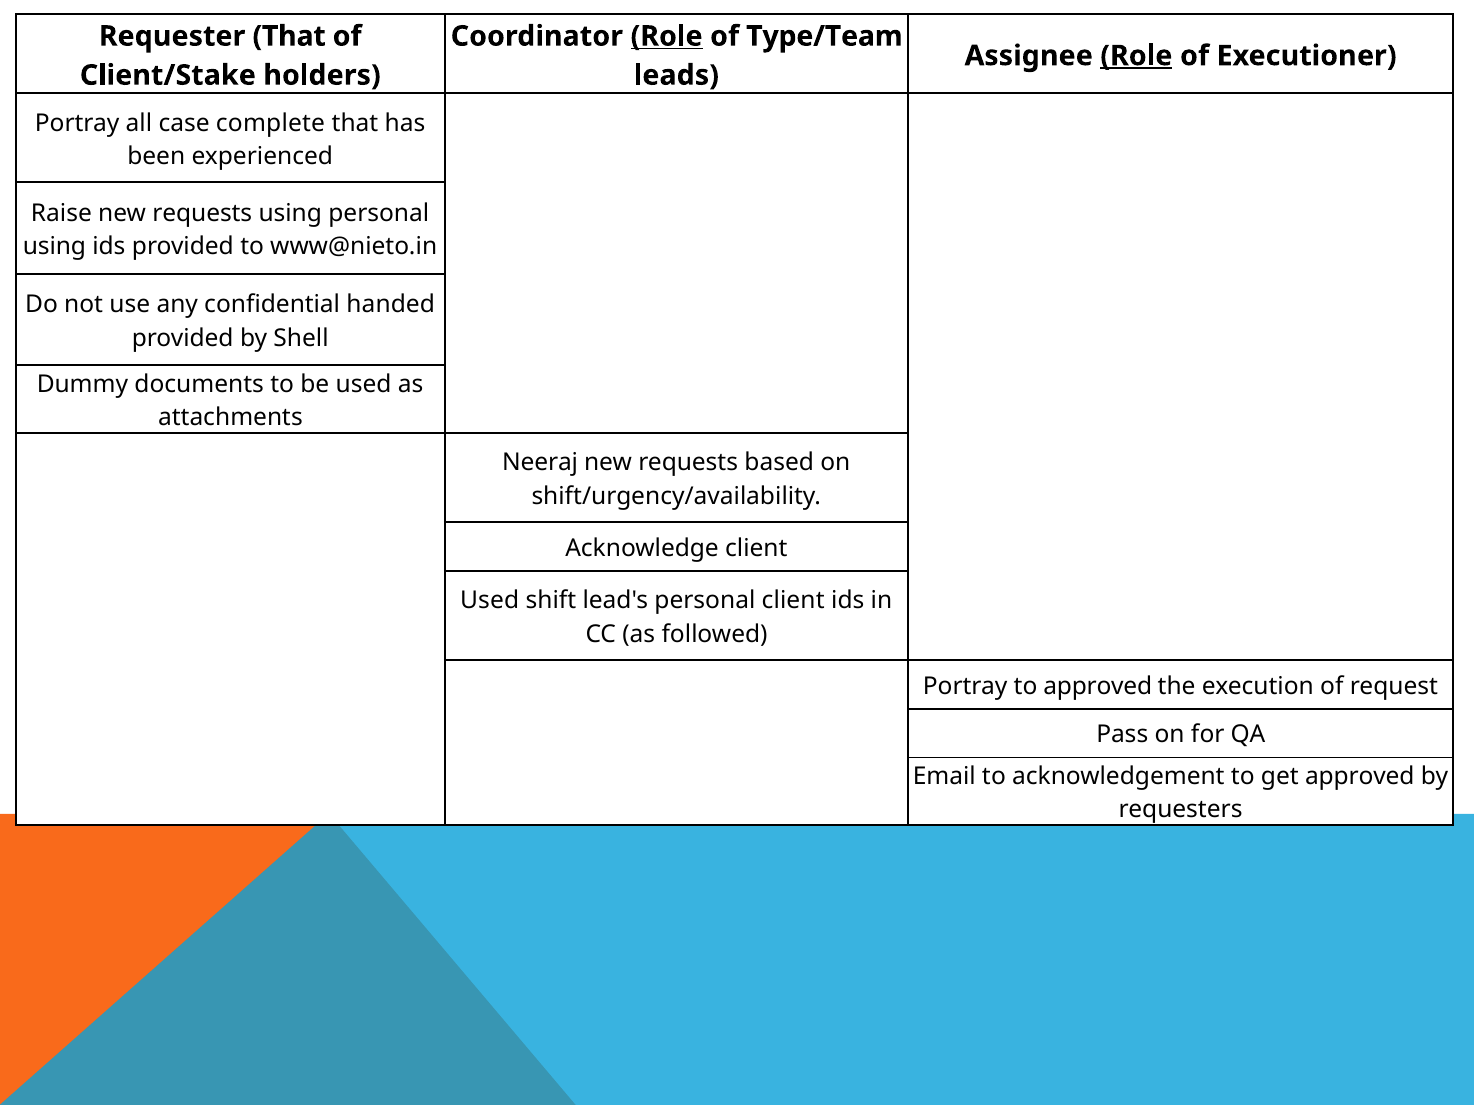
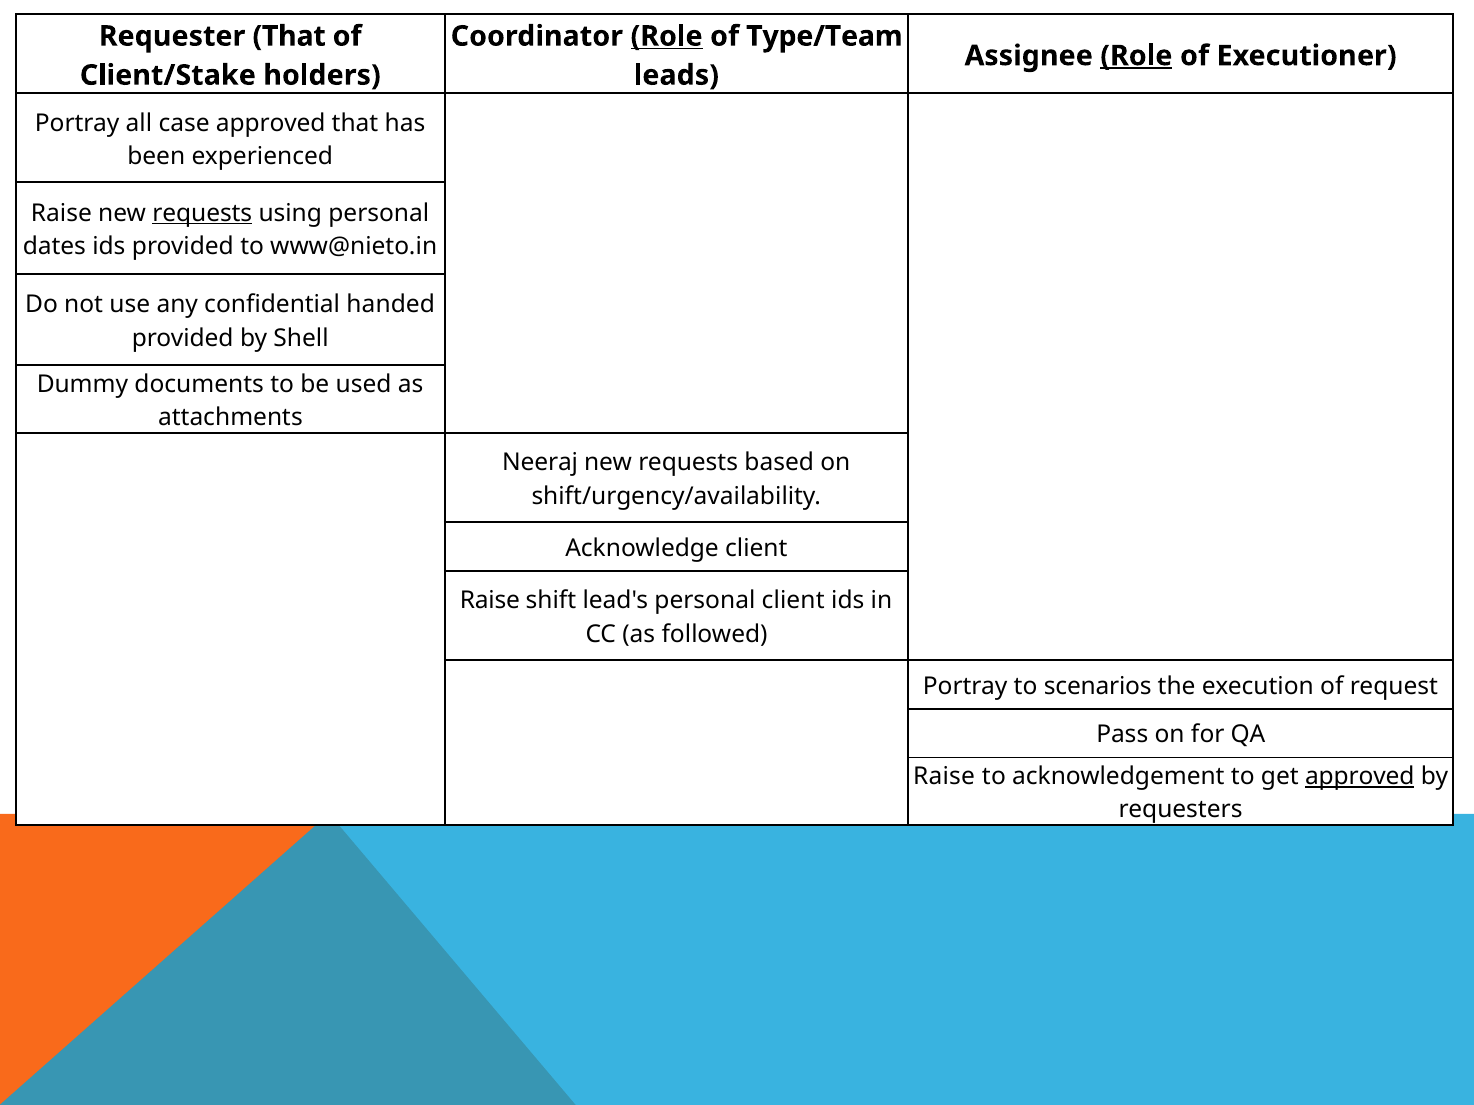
case complete: complete -> approved (271, 123)
requests underline: none -> present (202, 213)
using: using -> dates (54, 247)
Used: Used -> Raise (490, 601)
to approved: approved -> scenarios (1098, 686)
Email: Email -> Raise (944, 777)
approved underline: none -> present (1360, 777)
